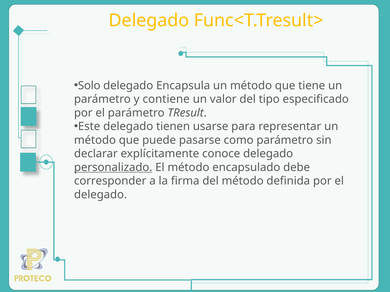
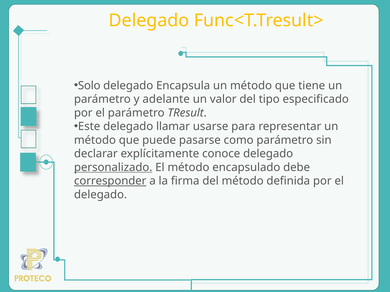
contiene: contiene -> adelante (166, 99)
tienen: tienen -> llamar (173, 127)
corresponder underline: none -> present (110, 181)
